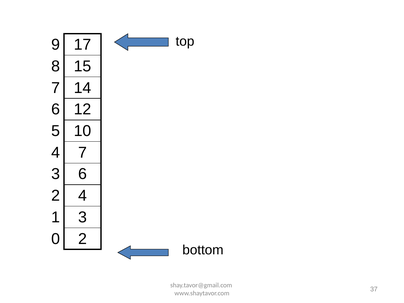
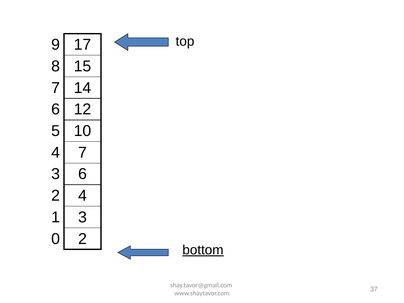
bottom underline: none -> present (203, 250)
